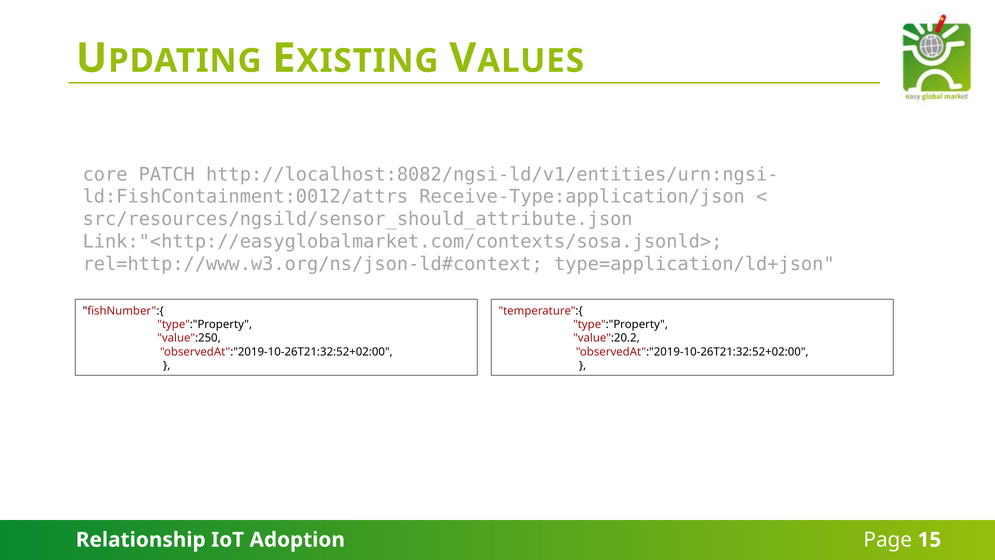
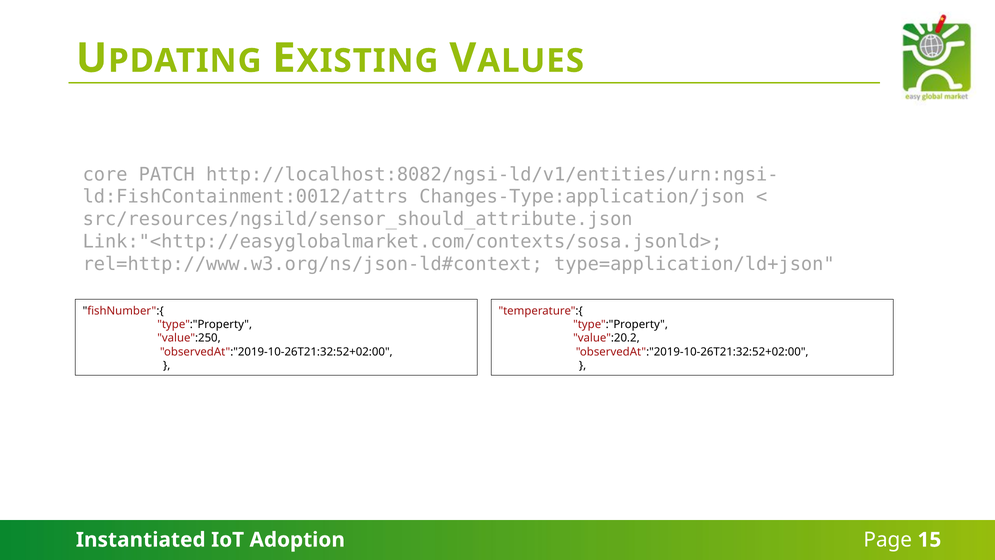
Receive-Type:application/json: Receive-Type:application/json -> Changes-Type:application/json (582, 197)
Relationship: Relationship -> Instantiated (141, 540)
